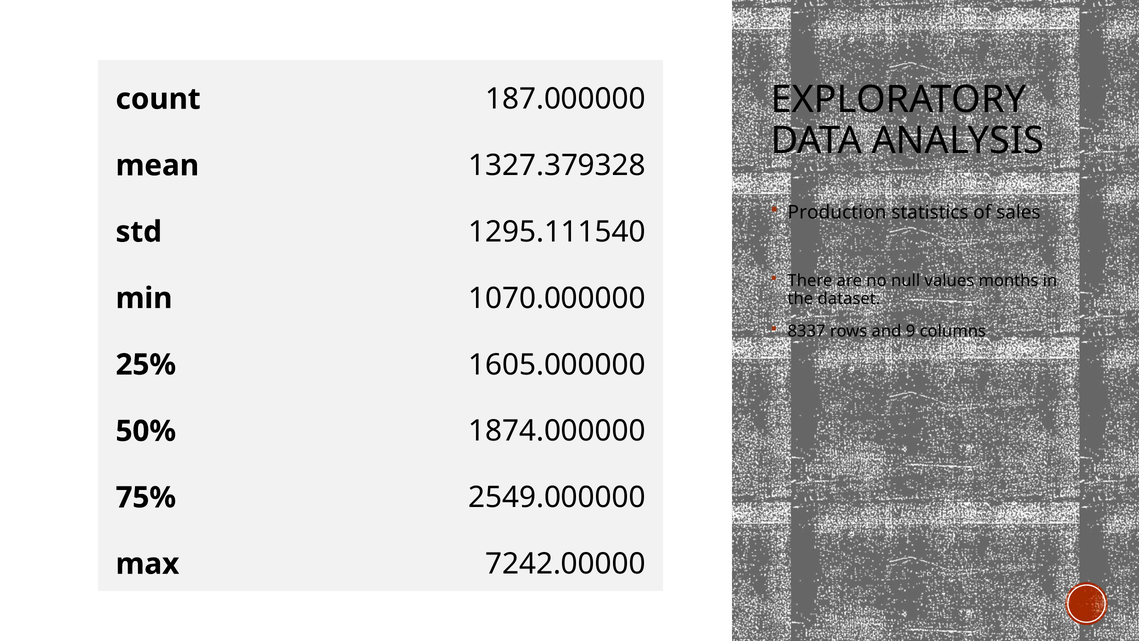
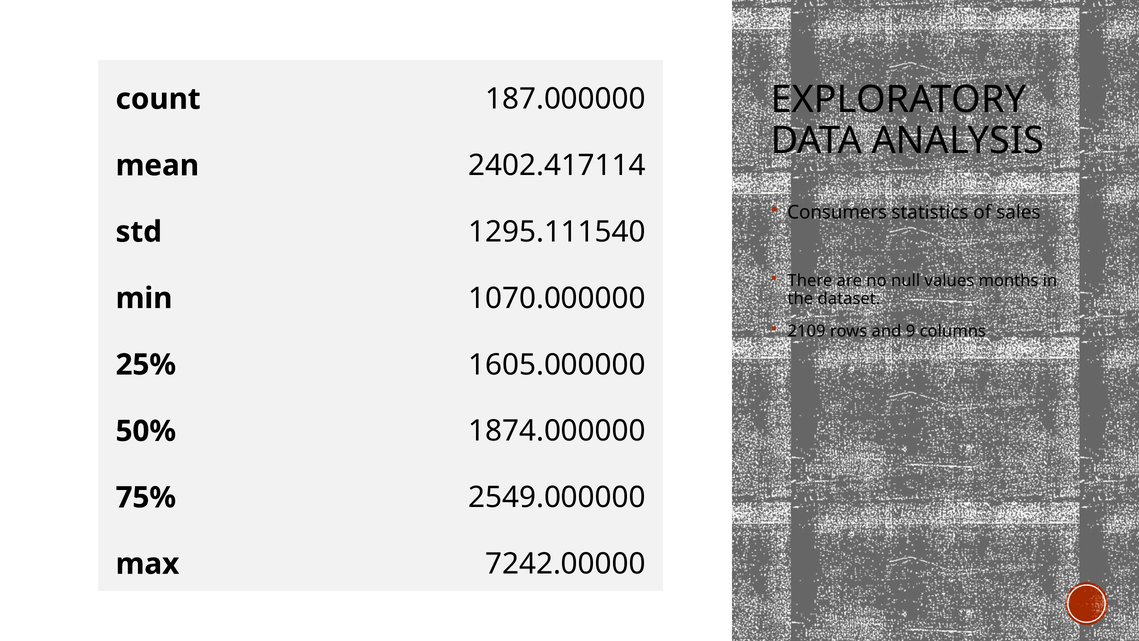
1327.379328: 1327.379328 -> 2402.417114 (557, 165)
Production: Production -> Consumers (837, 213)
8337: 8337 -> 2109 (807, 331)
